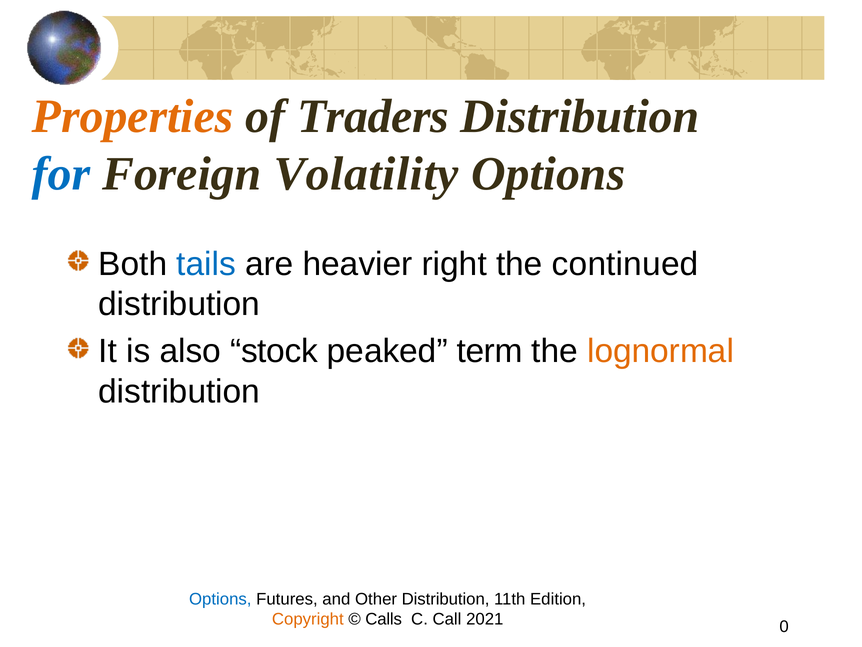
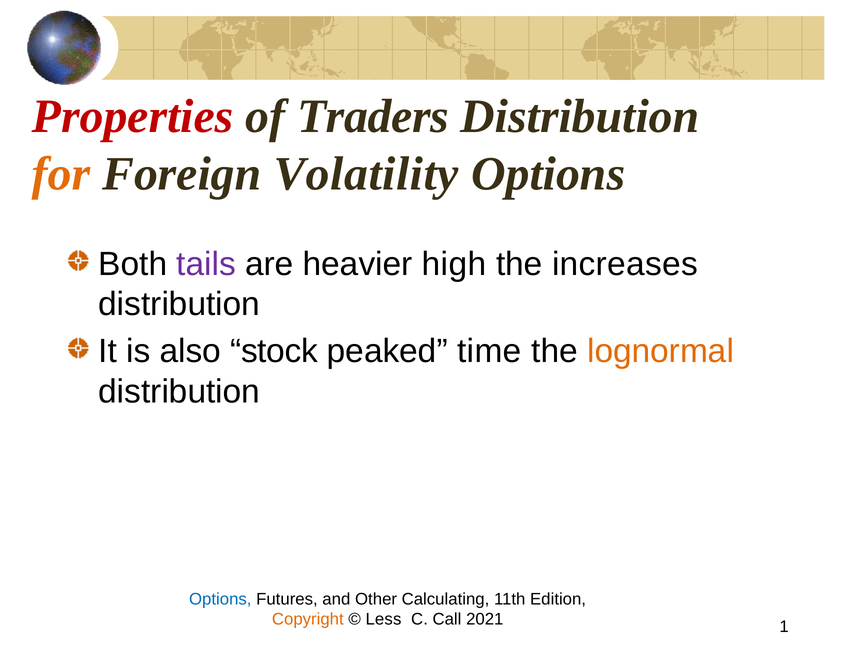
Properties colour: orange -> red (133, 116)
for colour: blue -> orange (61, 174)
tails colour: blue -> purple (206, 264)
right: right -> high (454, 264)
continued: continued -> increases (625, 264)
term: term -> time (489, 351)
Other Distribution: Distribution -> Calculating (445, 599)
Calls: Calls -> Less (383, 619)
0: 0 -> 1 (784, 626)
